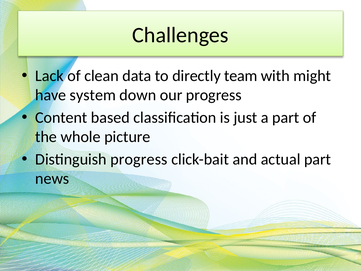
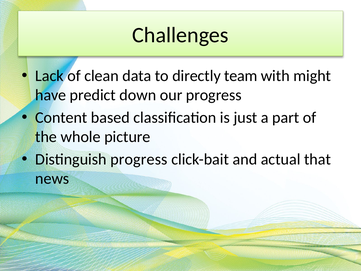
system: system -> predict (93, 95)
actual part: part -> that (318, 159)
